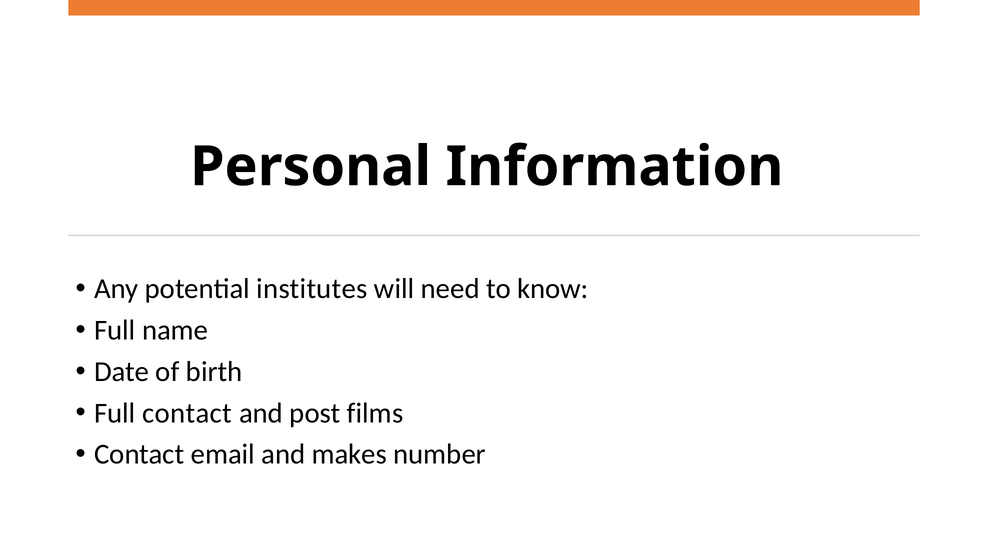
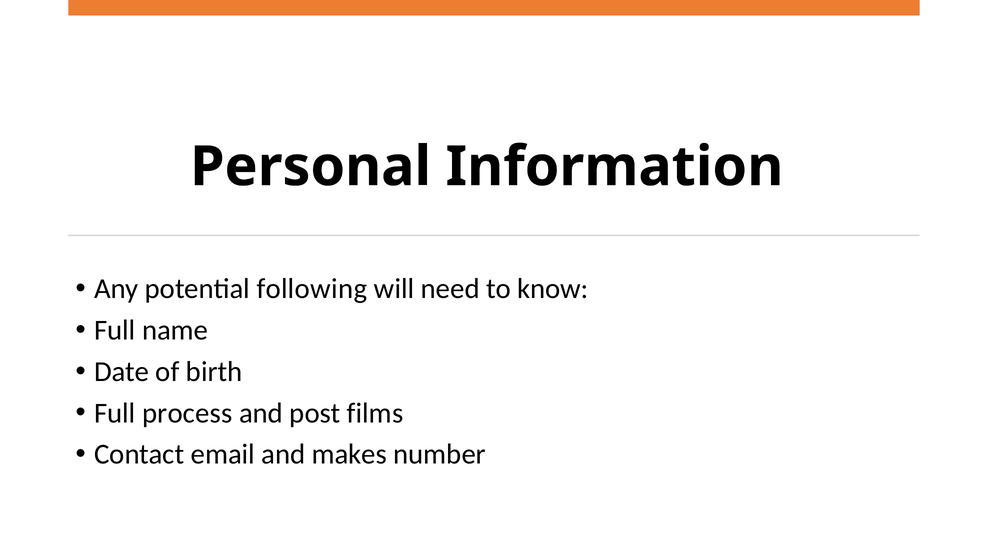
institutes: institutes -> following (312, 289)
Full contact: contact -> process (187, 413)
